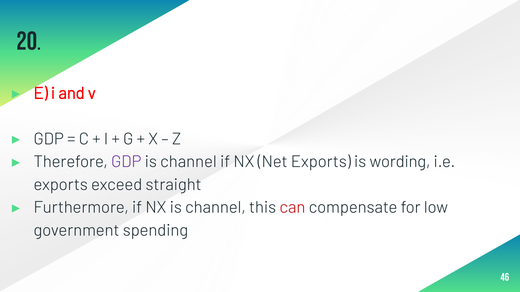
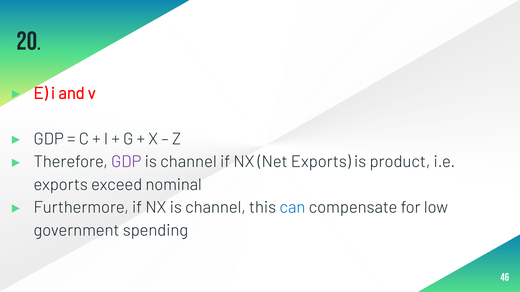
wording: wording -> product (400, 162)
straight: straight -> nominal (174, 185)
can colour: red -> blue (292, 208)
